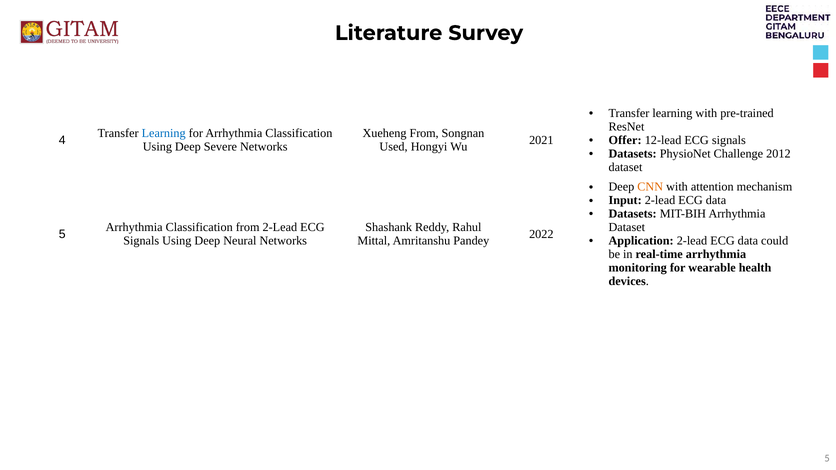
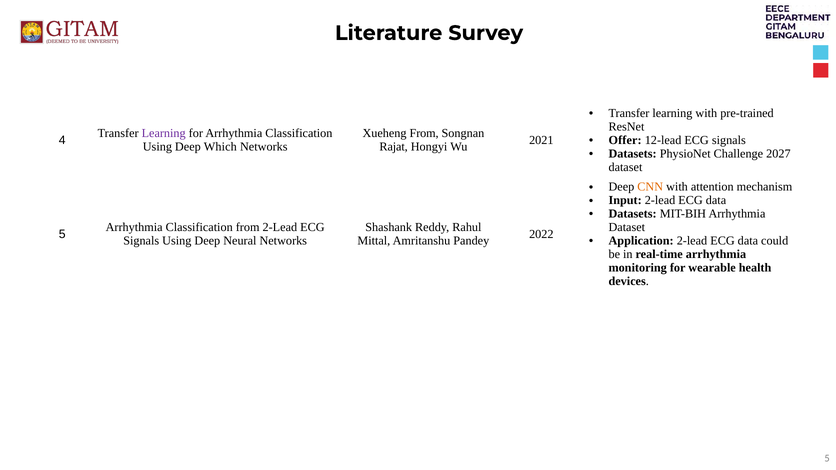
Learning colour: blue -> purple (164, 134)
Severe: Severe -> Which (220, 147)
Used: Used -> Rajat (394, 147)
2012: 2012 -> 2027 (778, 154)
